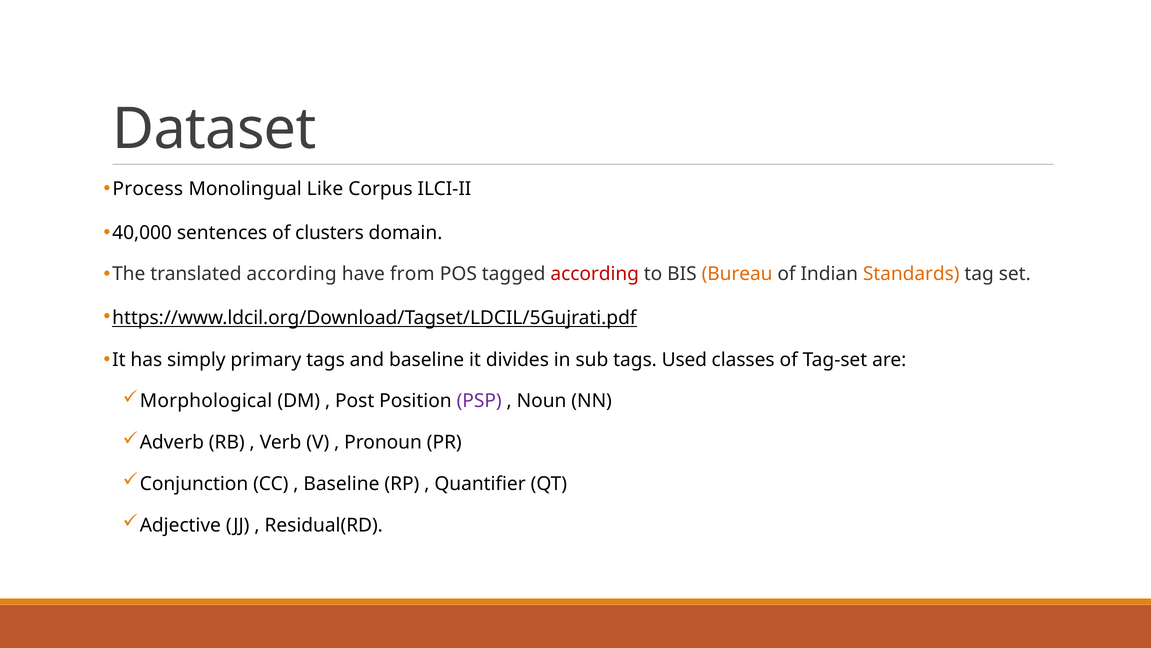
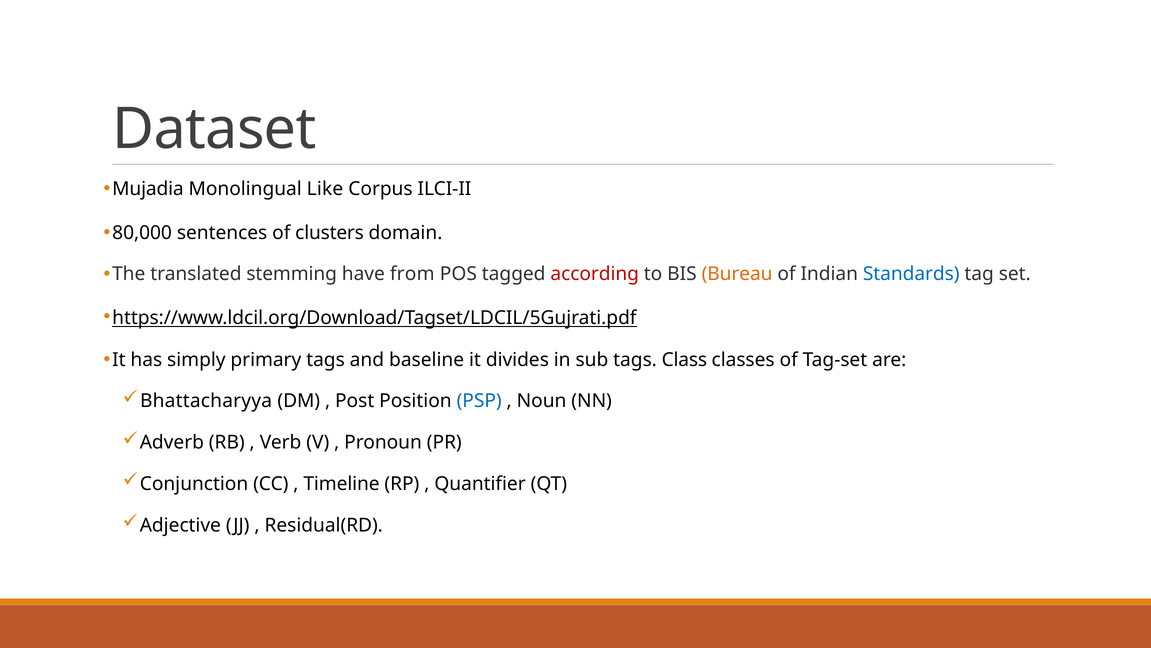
Process: Process -> Mujadia (148, 189)
40,000: 40,000 -> 80,000 (142, 232)
translated according: according -> stemming (292, 274)
Standards colour: orange -> blue (911, 274)
Used: Used -> Class (684, 359)
Morphological: Morphological -> Bhattacharyya (206, 401)
PSP colour: purple -> blue (479, 401)
Baseline: Baseline -> Timeline (342, 484)
